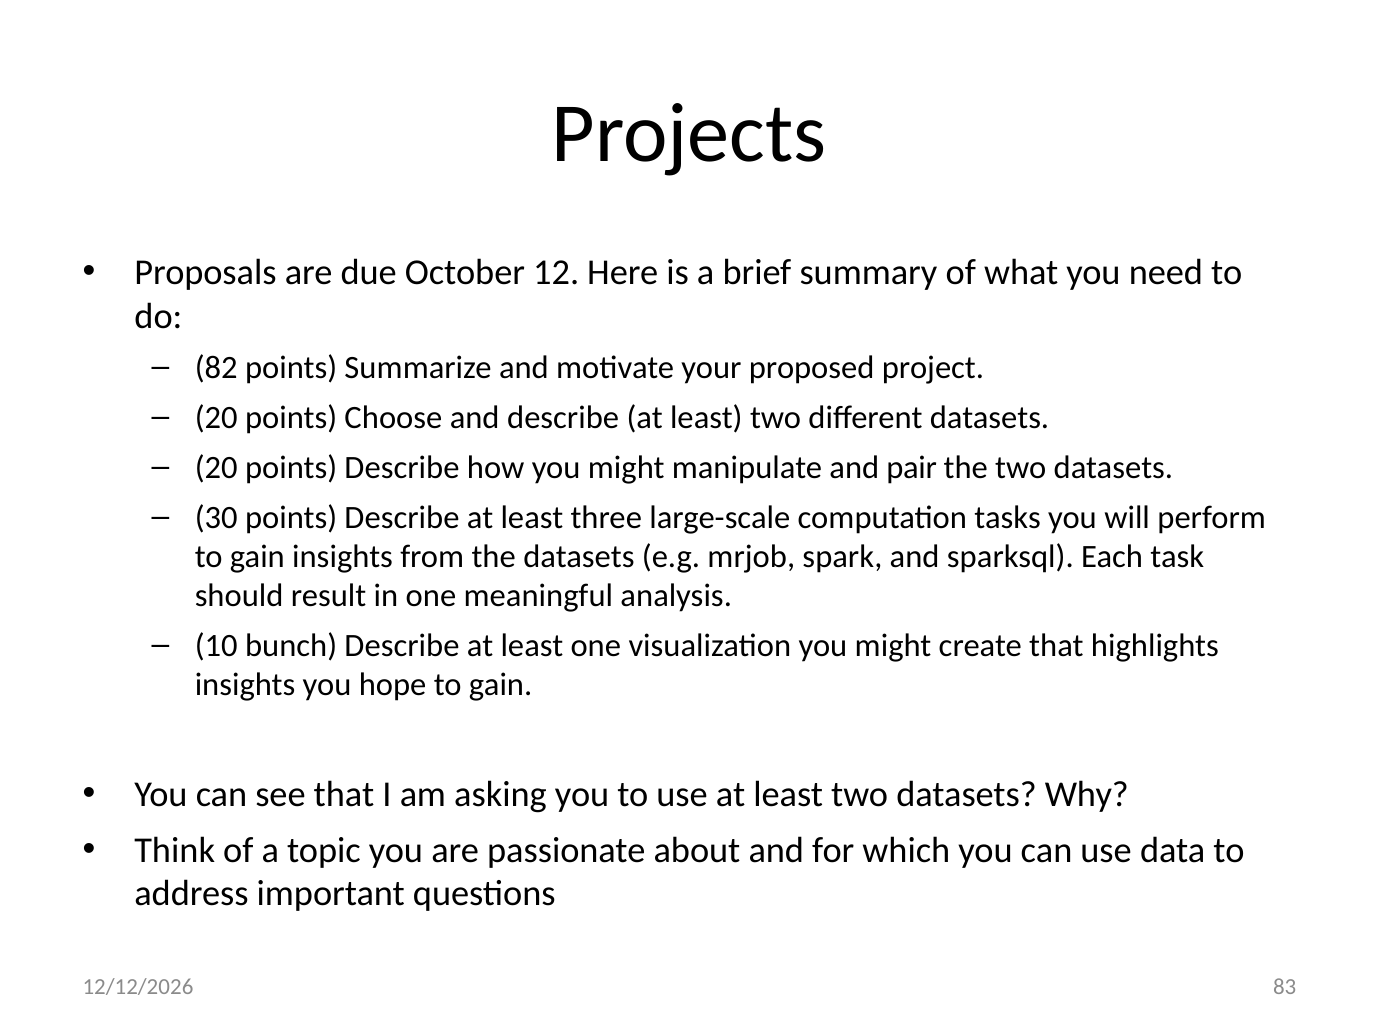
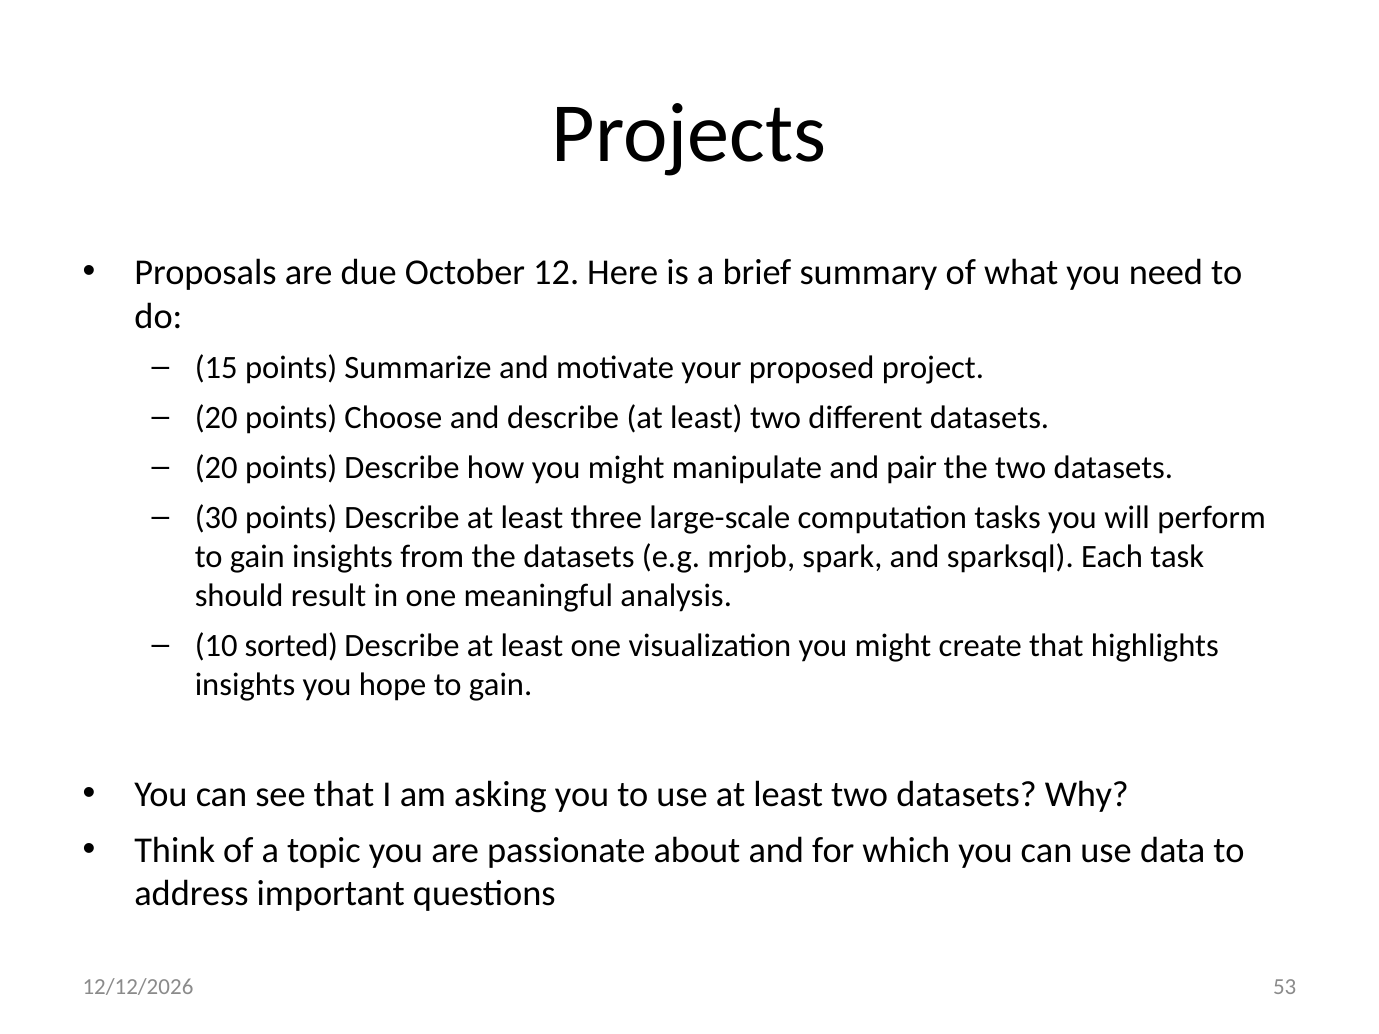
82: 82 -> 15 (216, 368)
bunch: bunch -> sorted (291, 646)
83: 83 -> 53 (1285, 987)
